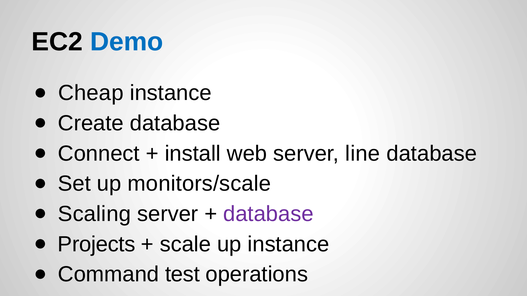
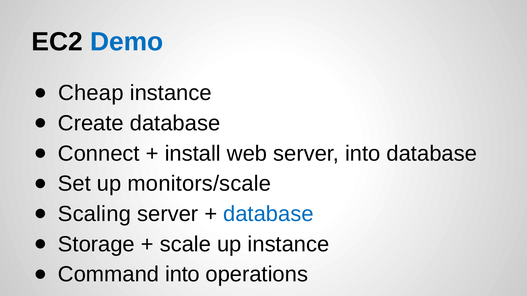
server line: line -> into (363, 154)
database colour: purple -> blue (268, 214)
Projects: Projects -> Storage (96, 245)
Command test: test -> into (182, 275)
